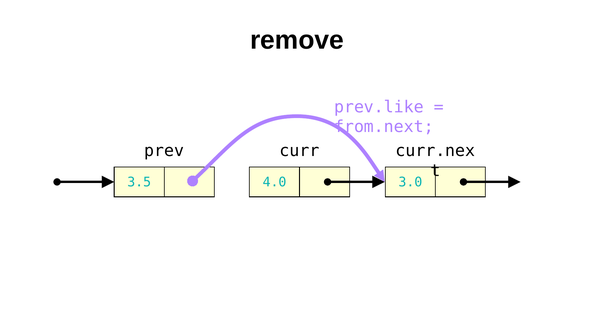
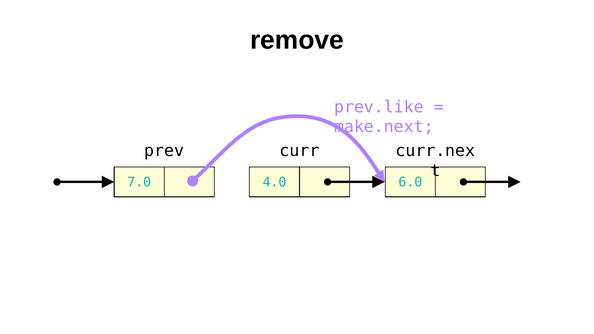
from.next: from.next -> make.next (384, 127)
3.5: 3.5 -> 7.0 (139, 182)
3.0: 3.0 -> 6.0 (410, 182)
